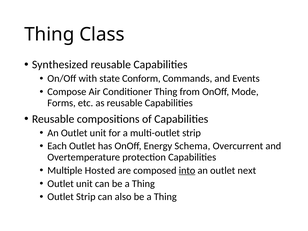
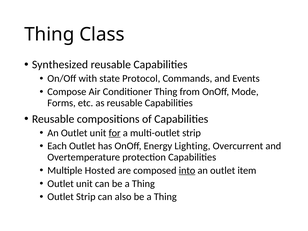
Conform: Conform -> Protocol (141, 79)
for underline: none -> present (115, 133)
Schema: Schema -> Lighting (192, 146)
next: next -> item (247, 170)
